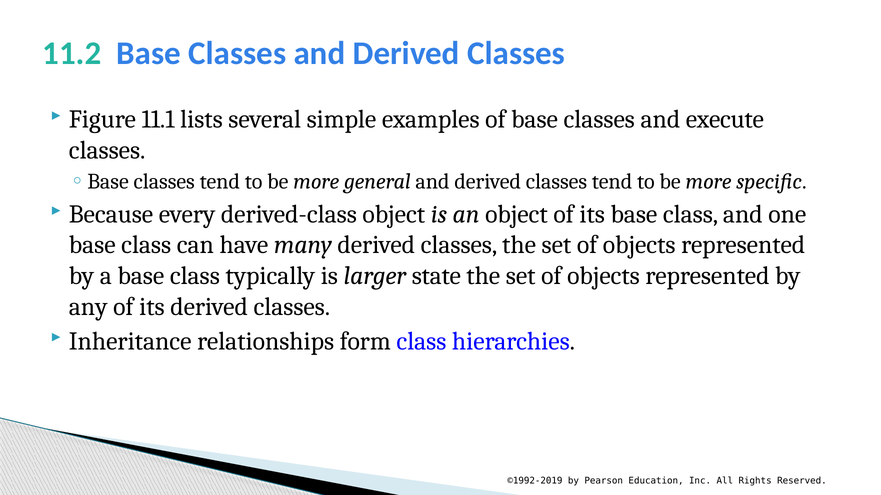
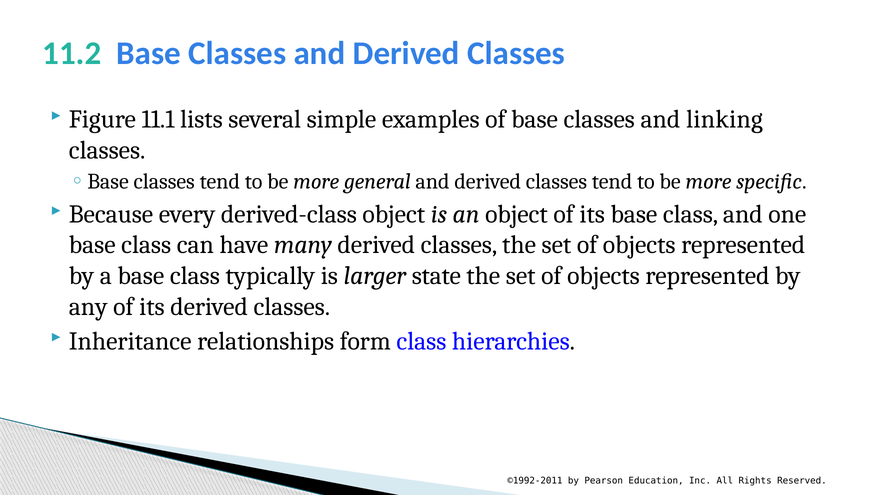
execute: execute -> linking (725, 120)
©1992-2019: ©1992-2019 -> ©1992-2011 (535, 481)
